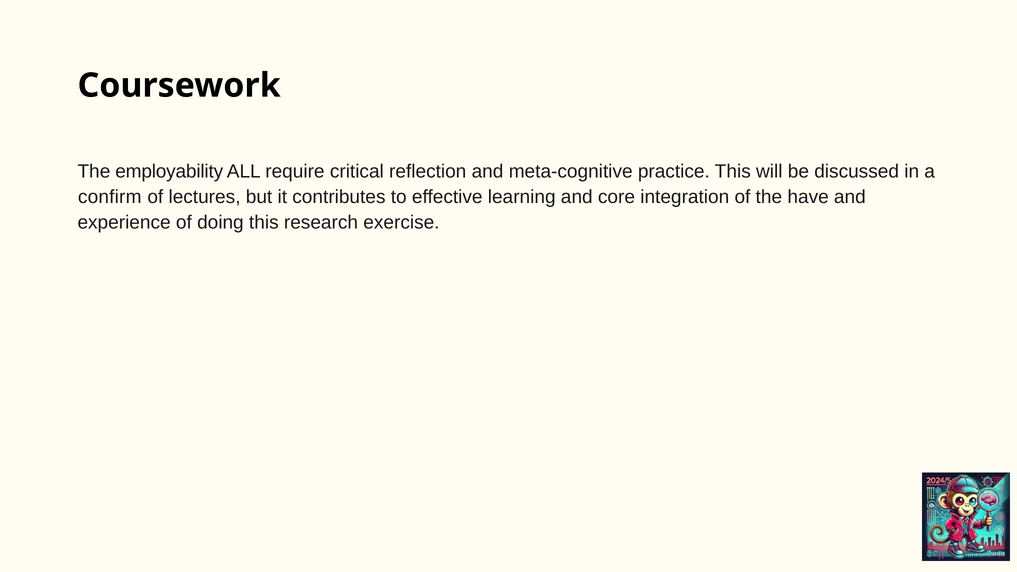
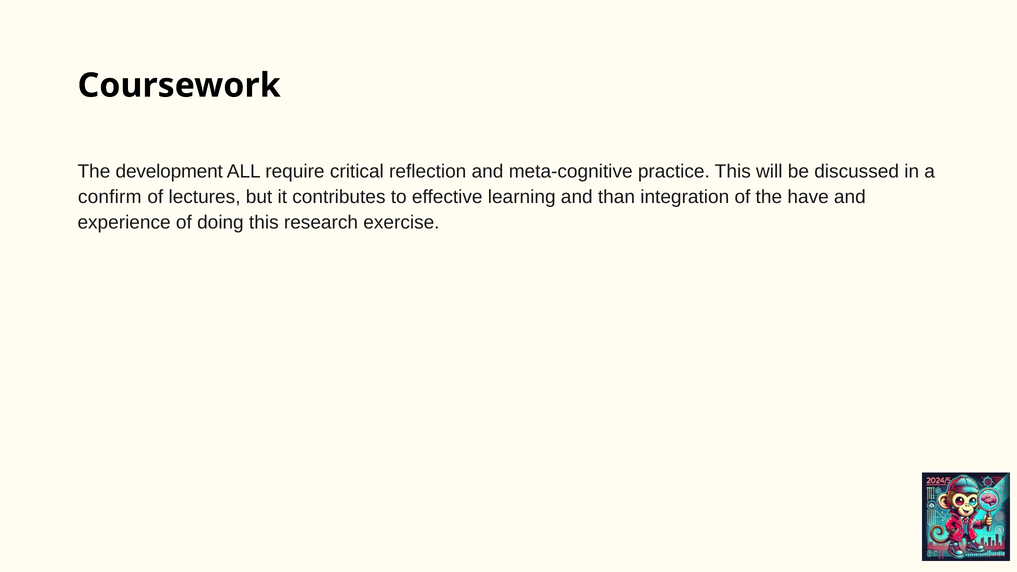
employability: employability -> development (169, 171)
core: core -> than (617, 197)
